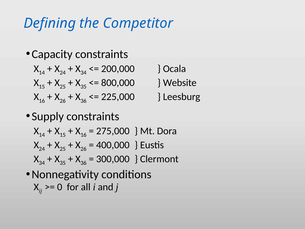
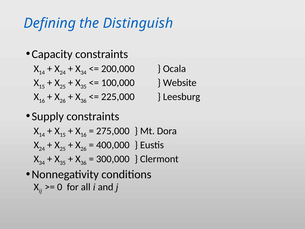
Competitor: Competitor -> Distinguish (138, 23)
800,000: 800,000 -> 100,000 (118, 83)
